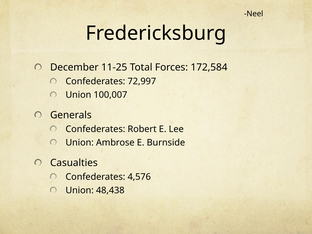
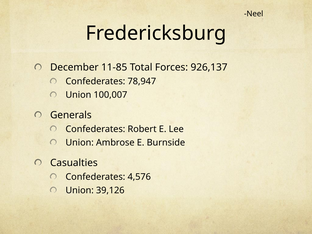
11-25: 11-25 -> 11-85 (114, 67)
172,584: 172,584 -> 926,137 (209, 67)
72,997: 72,997 -> 78,947 (142, 81)
48,438: 48,438 -> 39,126 (110, 190)
